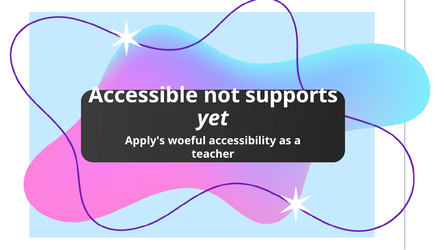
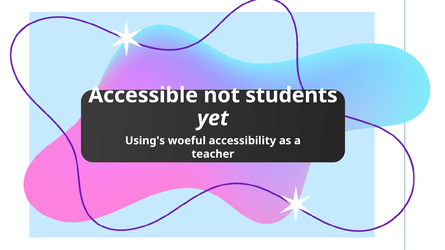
supports: supports -> students (292, 95)
Apply's: Apply's -> Using's (145, 141)
